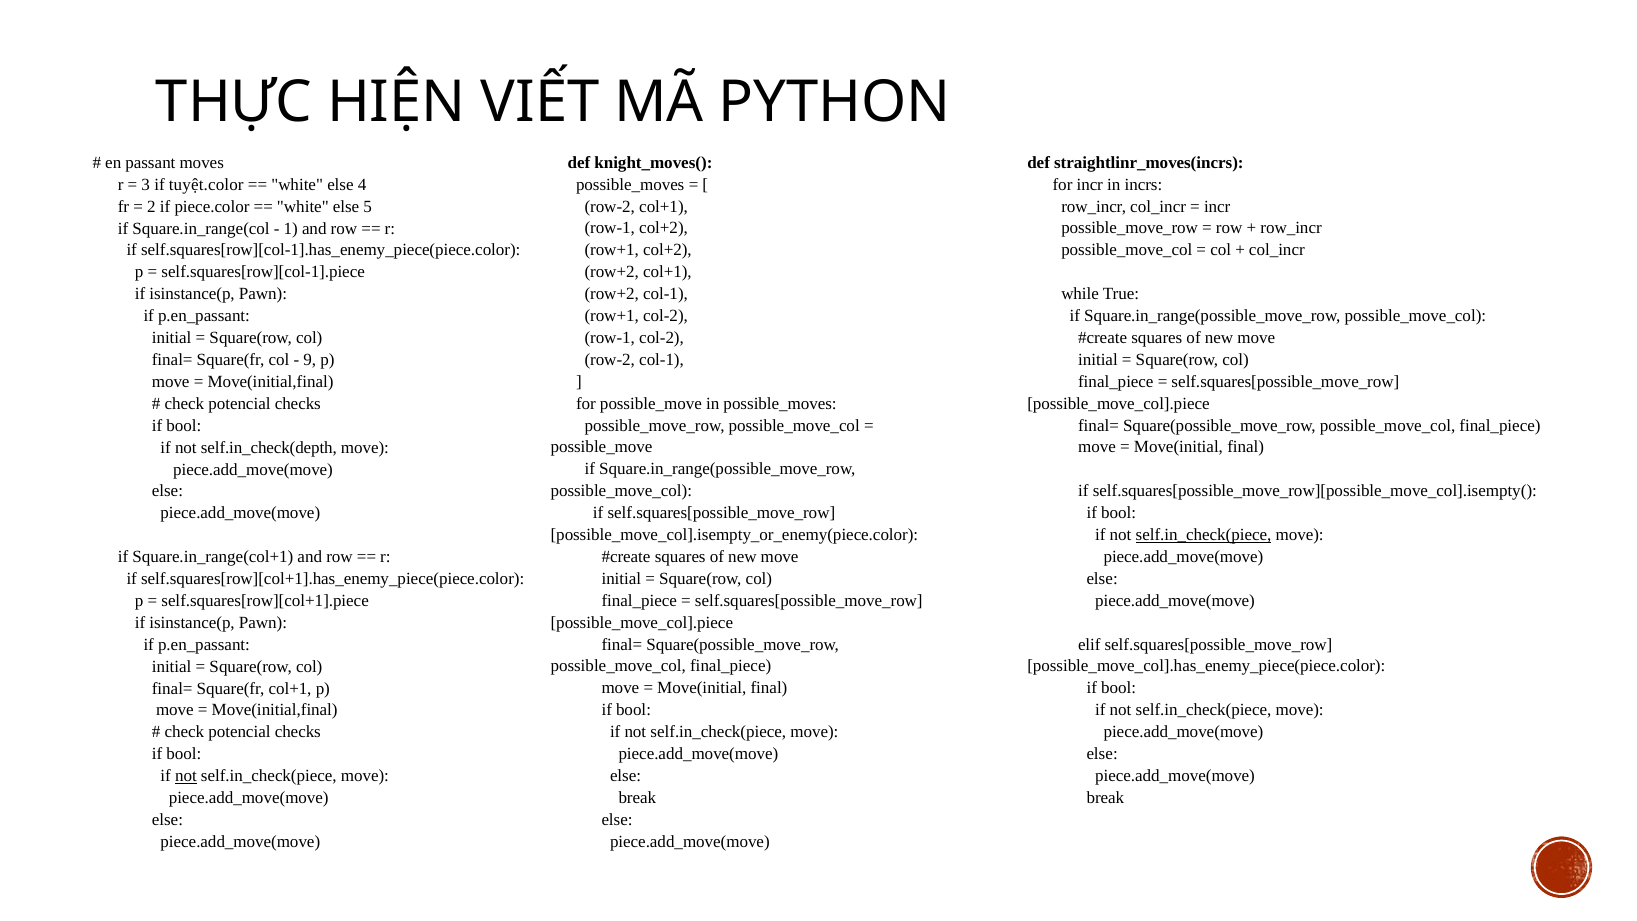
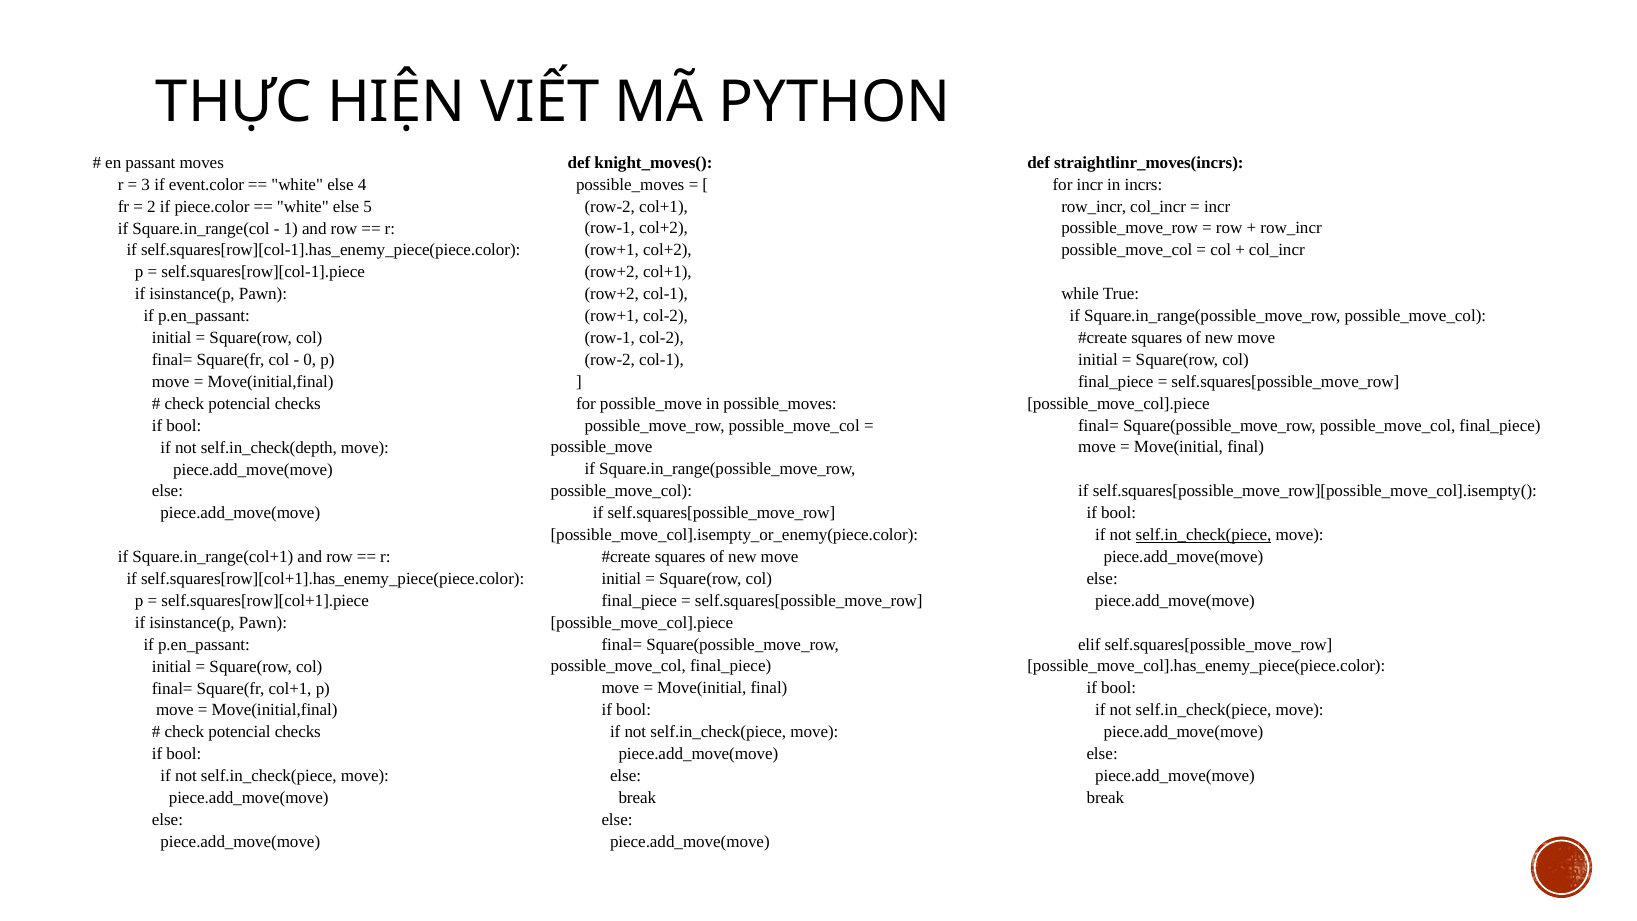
tuyệt.color: tuyệt.color -> event.color (206, 185)
9: 9 -> 0 (310, 360)
not underline: present -> none (186, 776)
